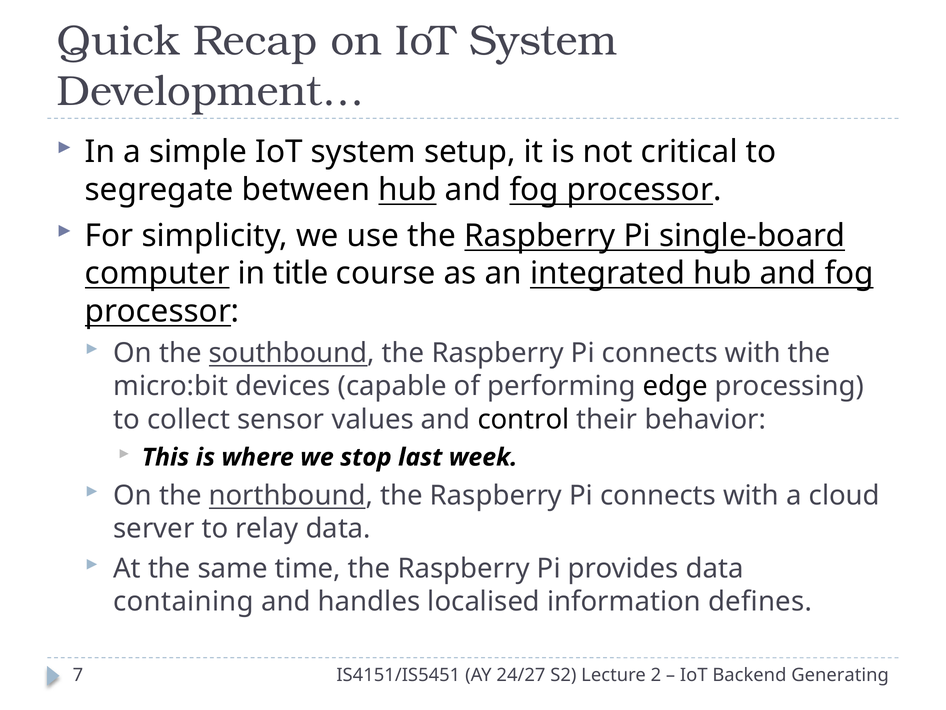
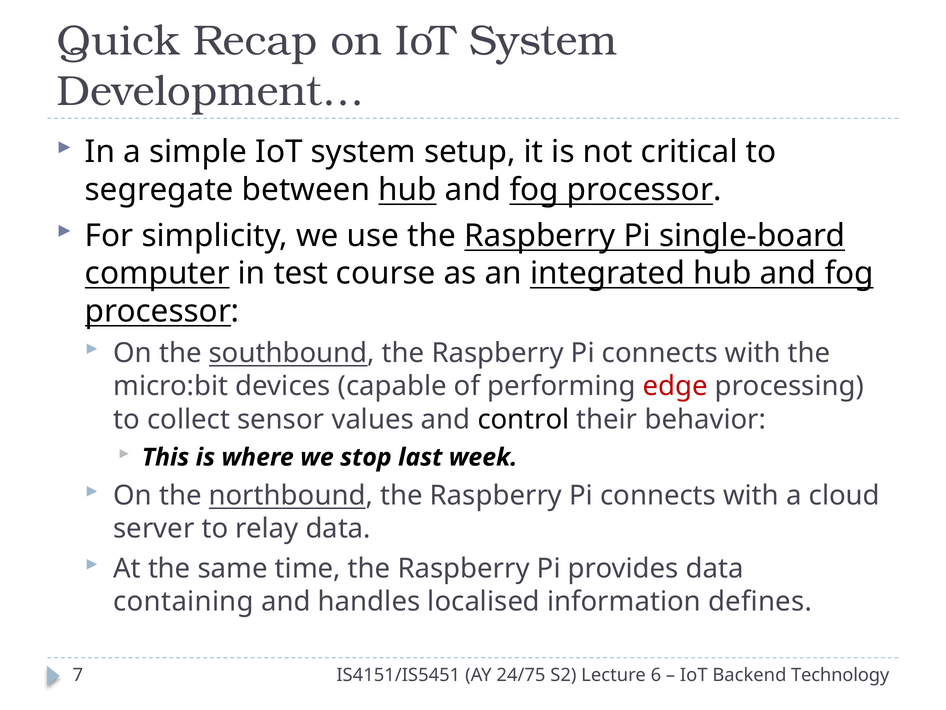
title: title -> test (301, 273)
edge colour: black -> red (675, 386)
24/27: 24/27 -> 24/75 (521, 675)
2: 2 -> 6 (656, 675)
Generating: Generating -> Technology (840, 675)
